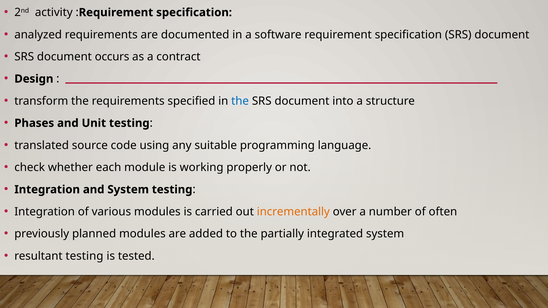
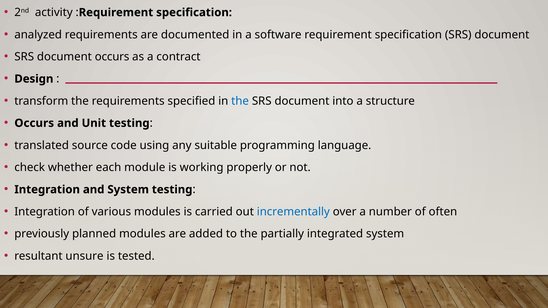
Phases: Phases -> Occurs (34, 123)
incrementally colour: orange -> blue (293, 212)
resultant testing: testing -> unsure (84, 256)
